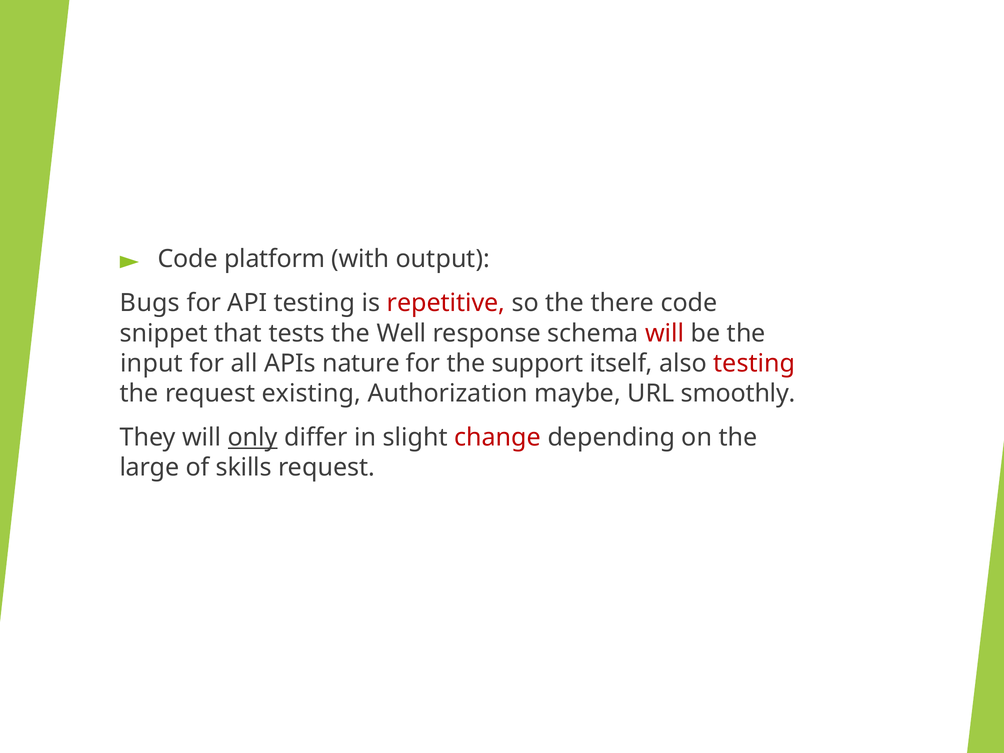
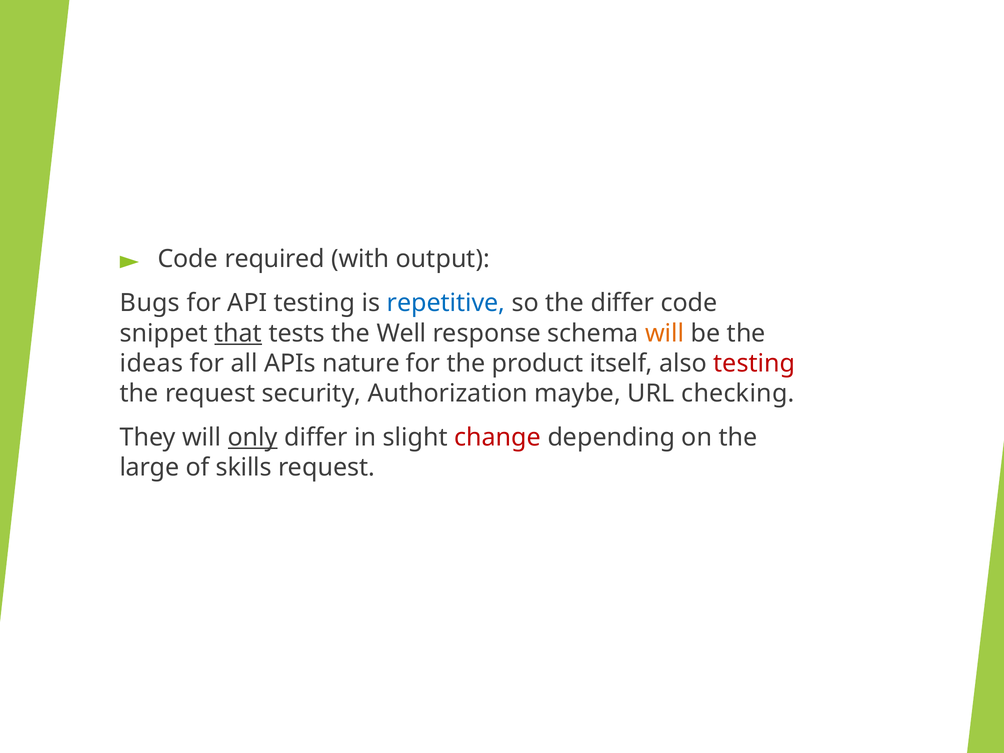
platform: platform -> required (275, 259)
repetitive colour: red -> blue (446, 303)
the there: there -> differ (622, 303)
that underline: none -> present (238, 333)
will colour: red -> orange (665, 333)
input: input -> ideas (152, 363)
support: support -> product (538, 363)
existing: existing -> security (311, 394)
smoothly: smoothly -> checking (738, 394)
